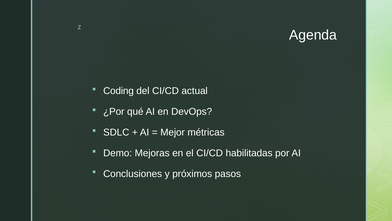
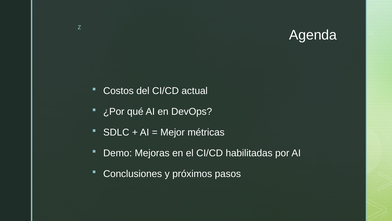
Coding: Coding -> Costos (118, 91)
